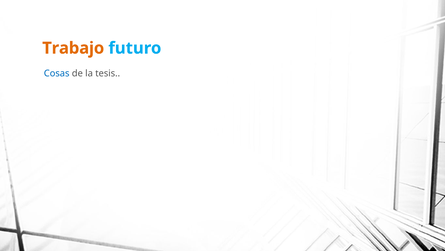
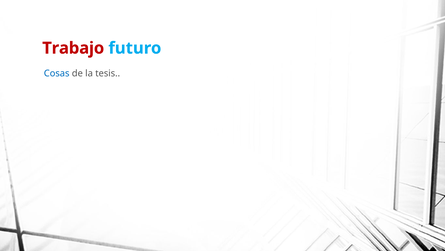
Trabajo colour: orange -> red (73, 48)
